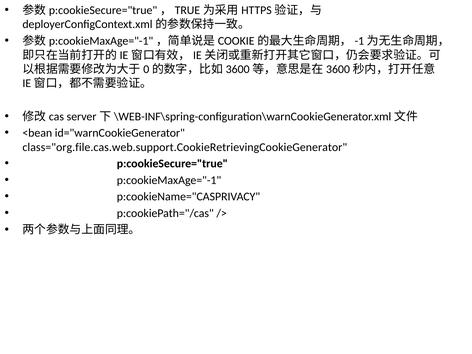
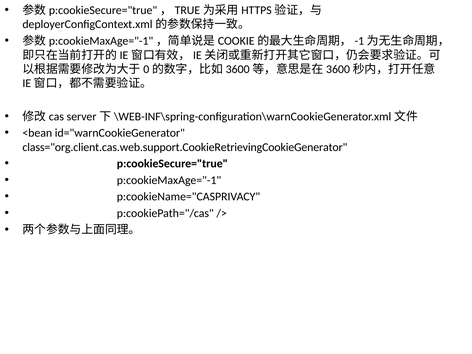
class="org.file.cas.web.support.CookieRetrievingCookieGenerator: class="org.file.cas.web.support.CookieRetrievingCookieGenerator -> class="org.client.cas.web.support.CookieRetrievingCookieGenerator (185, 147)
